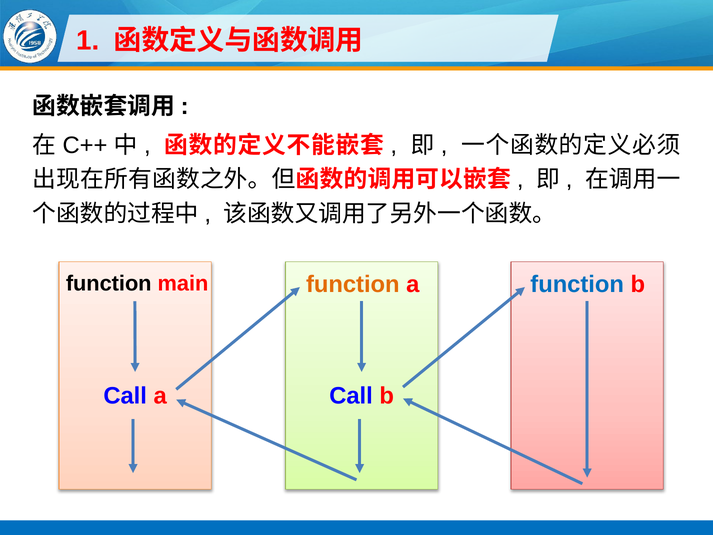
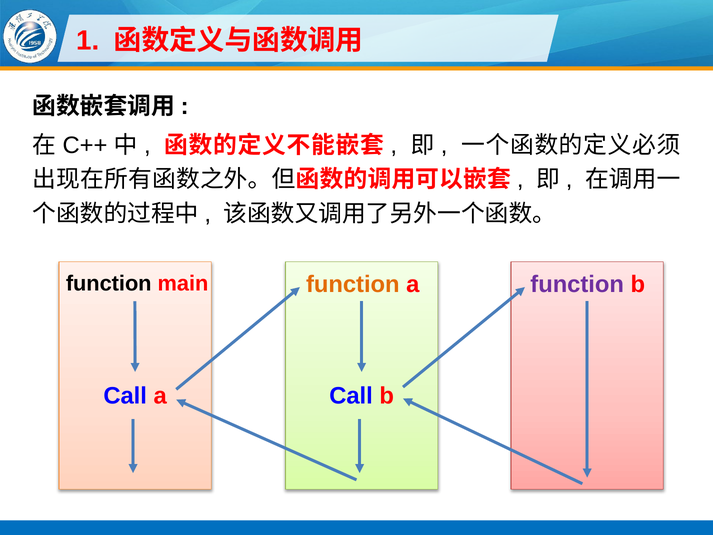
function colour: blue -> purple (577, 284)
